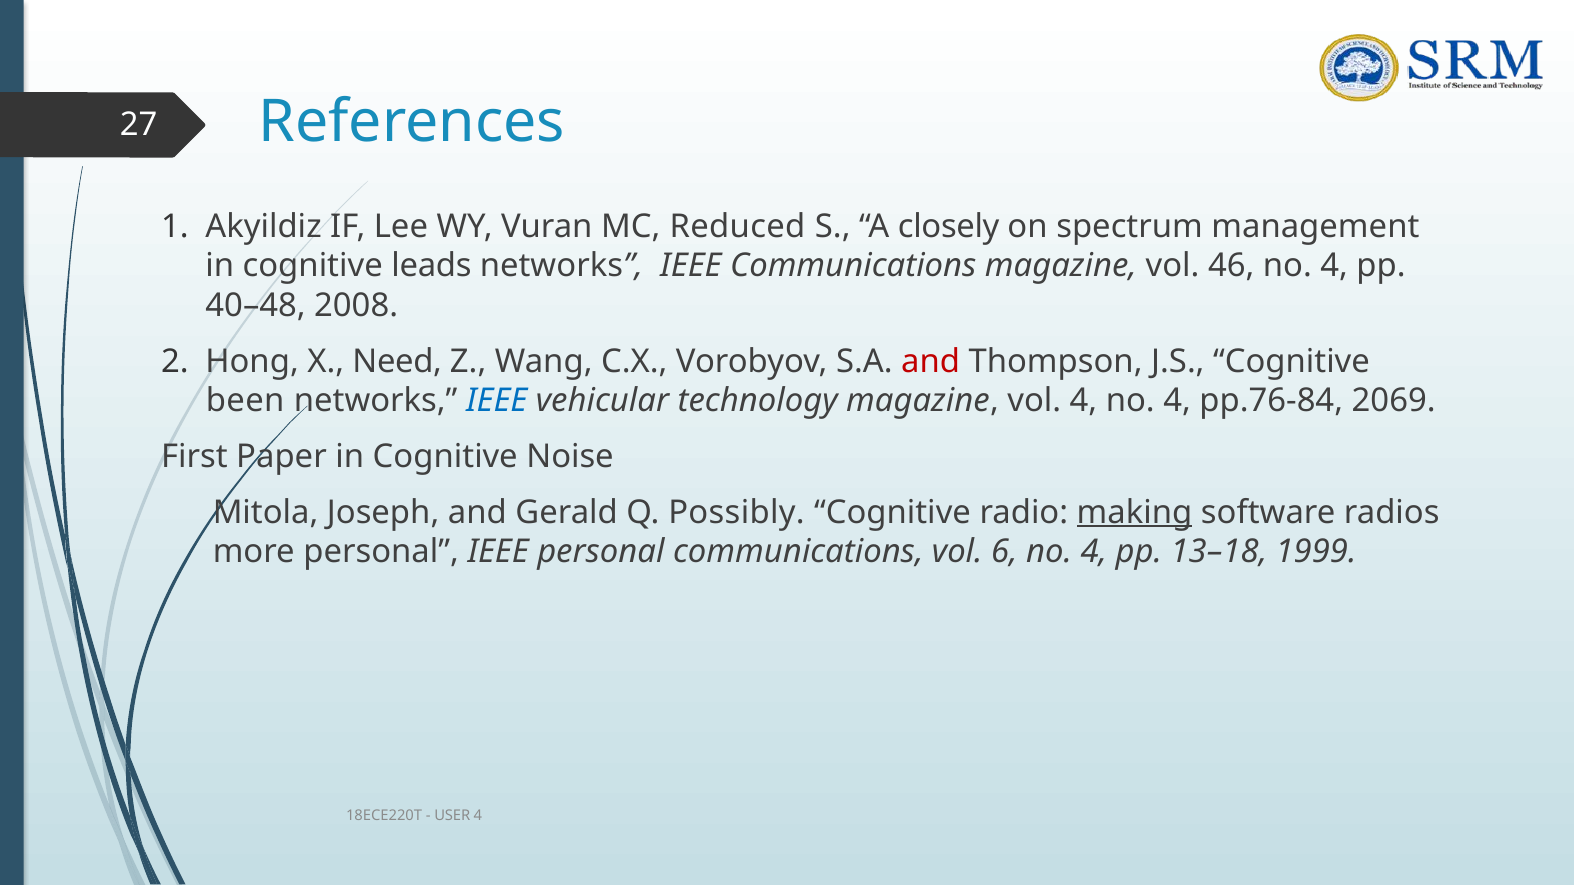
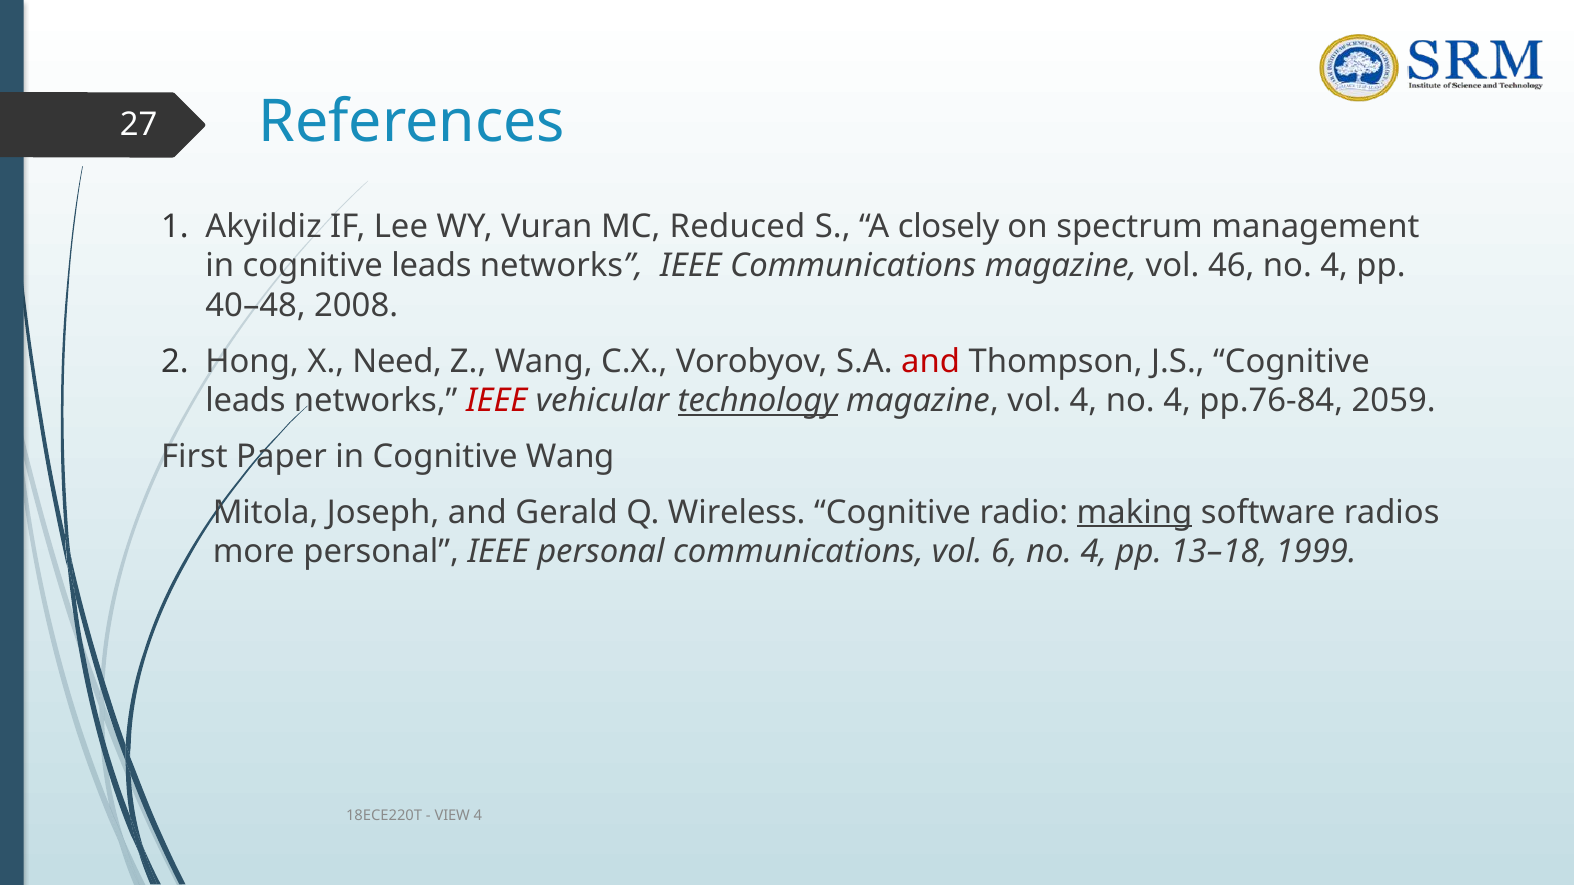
been: been -> leads (245, 401)
IEEE colour: blue -> red (497, 401)
technology underline: none -> present (758, 401)
2069: 2069 -> 2059 (1394, 401)
Cognitive Noise: Noise -> Wang (570, 457)
Possibly: Possibly -> Wireless (737, 512)
USER: USER -> VIEW (452, 816)
